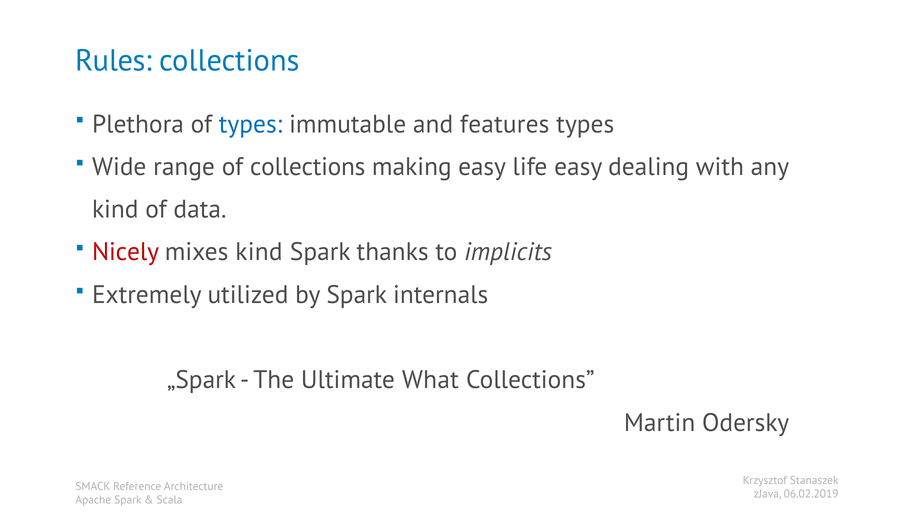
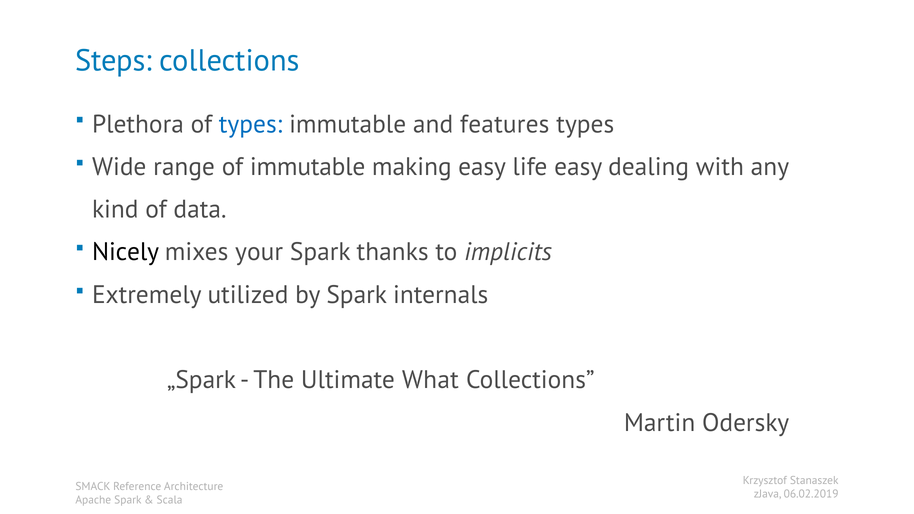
Rules: Rules -> Steps (114, 61)
of collections: collections -> immutable (308, 167)
Nicely colour: red -> black (126, 252)
mixes kind: kind -> your (259, 252)
